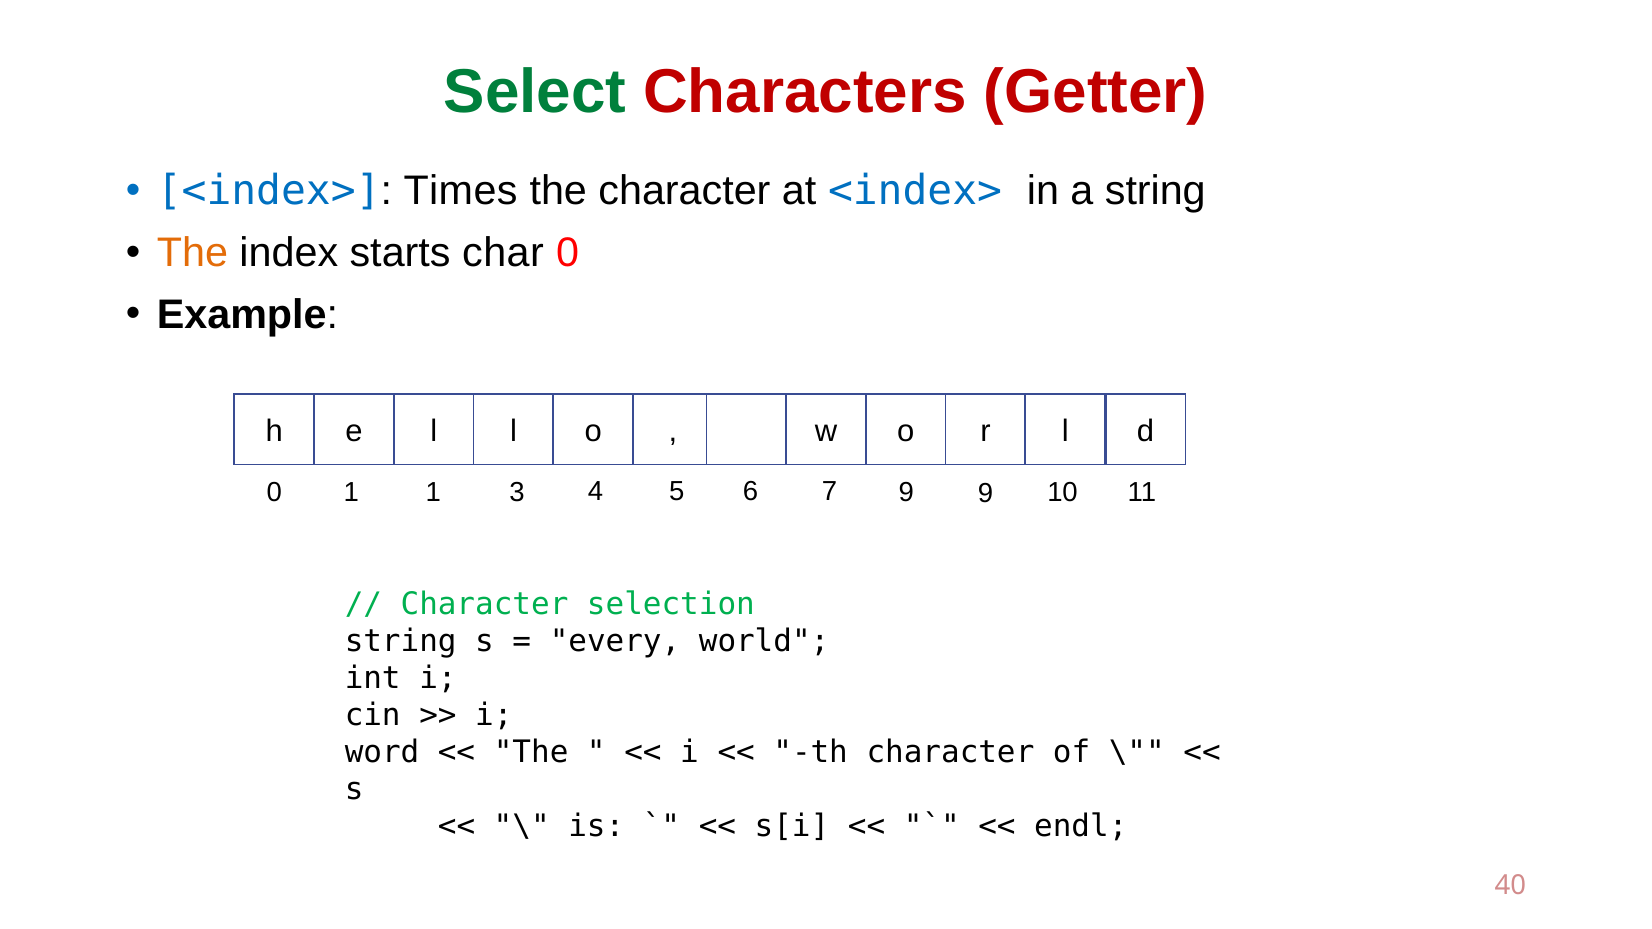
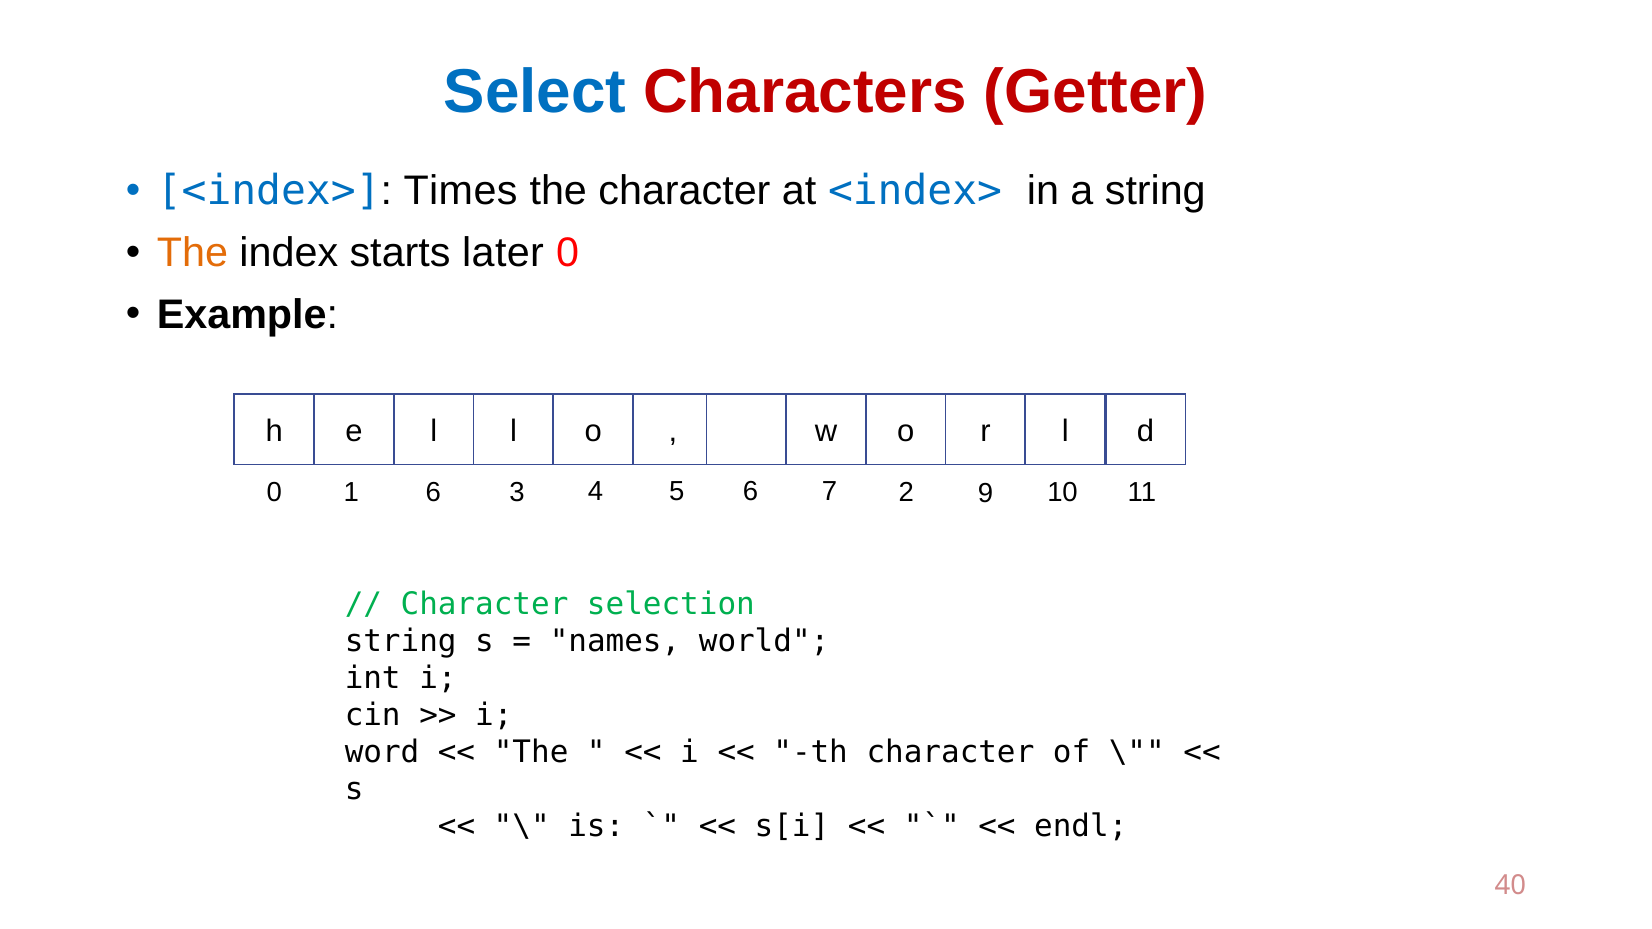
Select colour: green -> blue (535, 93)
char: char -> later (503, 253)
1 1: 1 -> 6 (433, 493)
7 9: 9 -> 2 (906, 493)
every: every -> names (615, 641)
